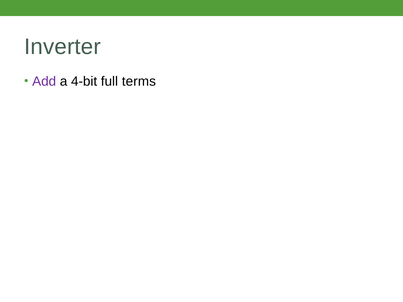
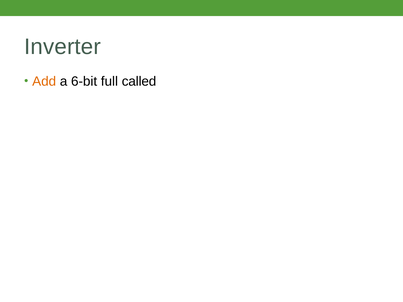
Add colour: purple -> orange (44, 82)
4-bit: 4-bit -> 6-bit (84, 82)
terms: terms -> called (139, 82)
